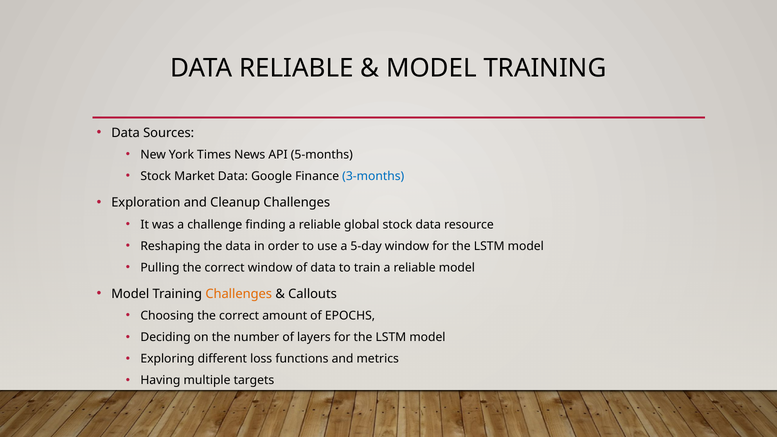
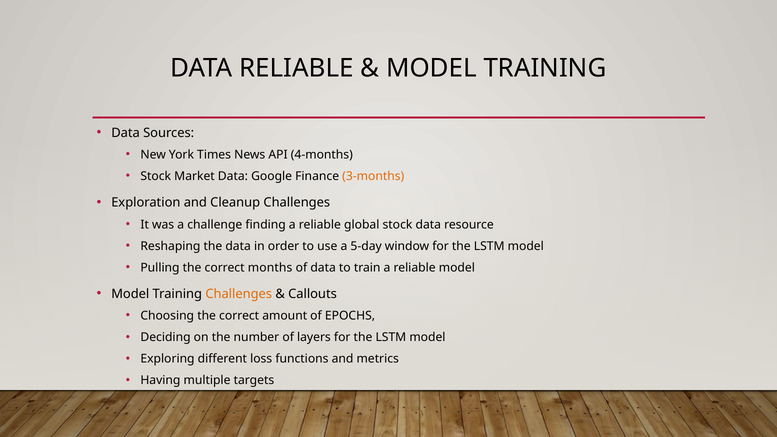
5-months: 5-months -> 4-months (322, 155)
3-months colour: blue -> orange (373, 176)
correct window: window -> months (270, 268)
